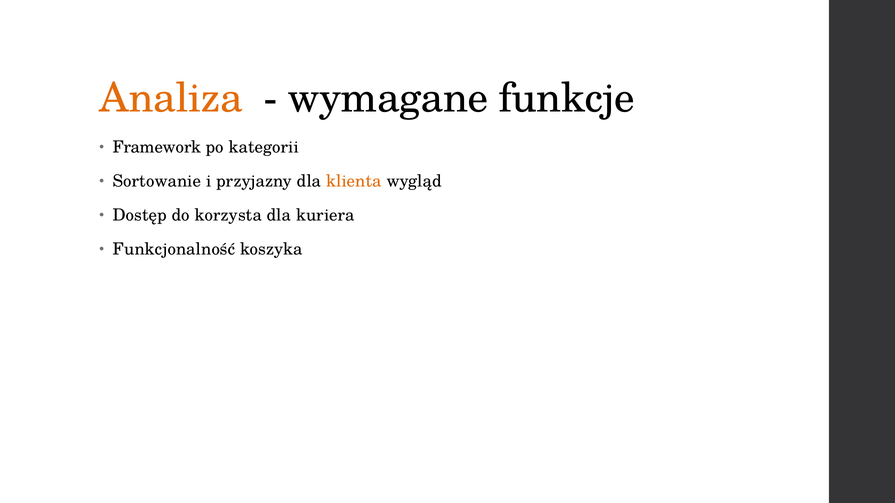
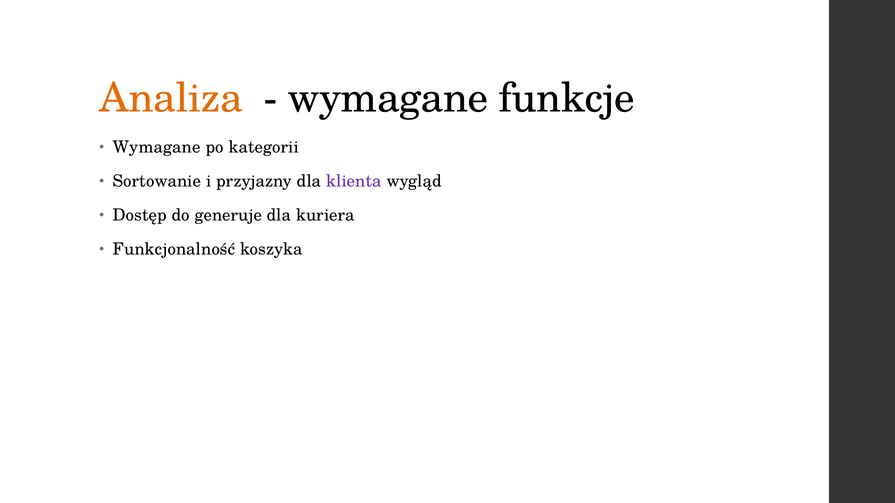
Framework: Framework -> Wymagane (157, 147)
klienta colour: orange -> purple (354, 181)
korzysta: korzysta -> generuje (228, 215)
